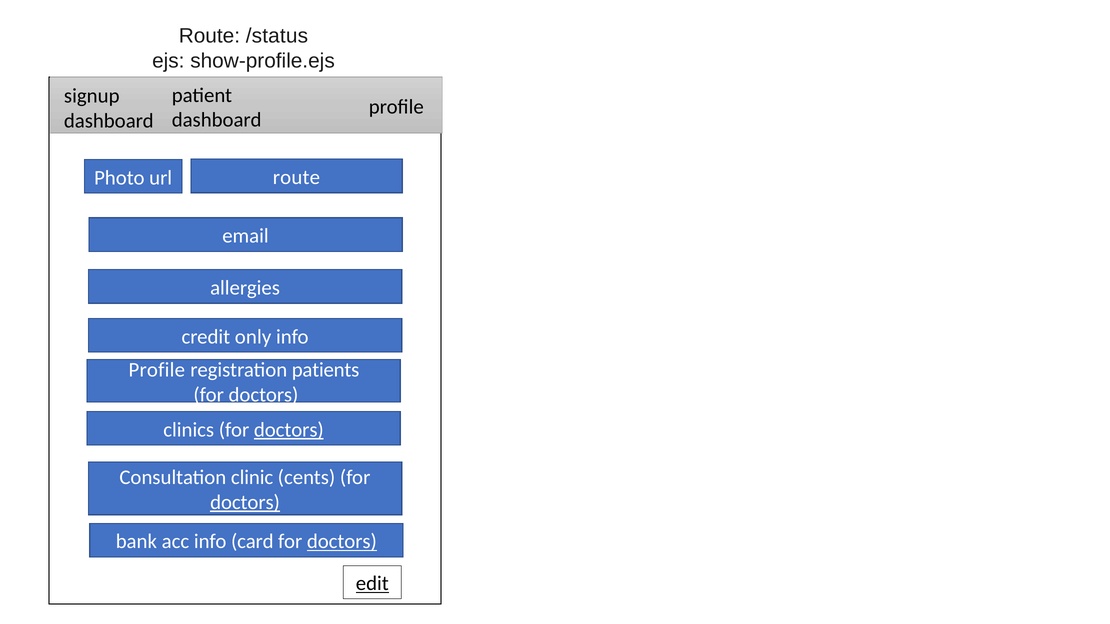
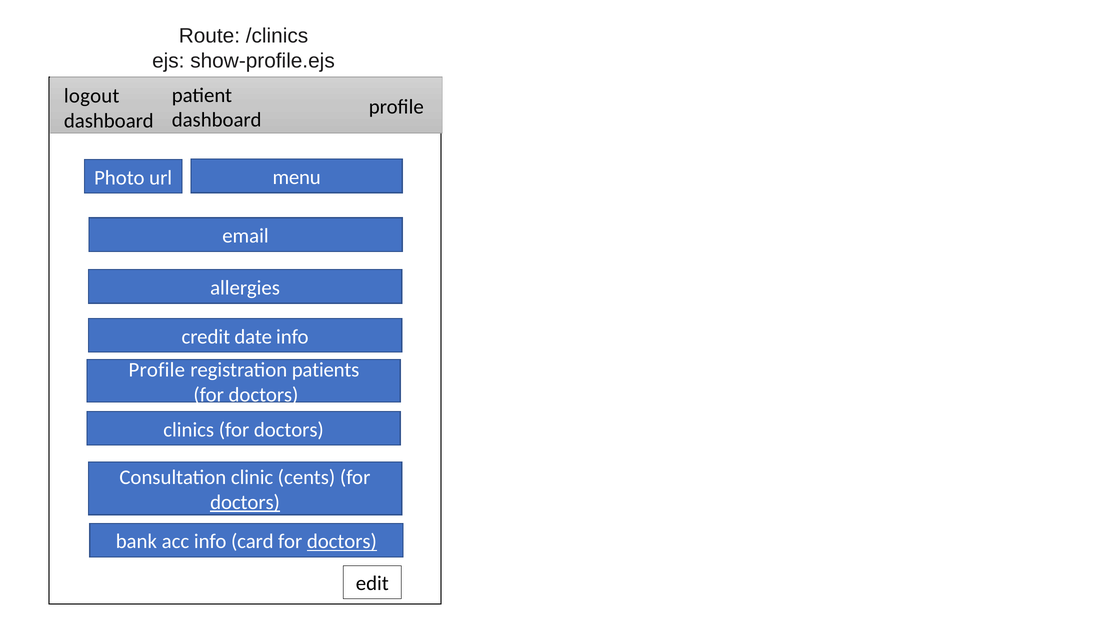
/status: /status -> /clinics (277, 36)
signup: signup -> logout (92, 96)
route: route -> menu (297, 177)
only: only -> date (253, 337)
doctors underline: present -> none (289, 430)
edit underline: present -> none (372, 584)
